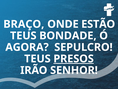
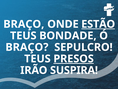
ESTÃO underline: none -> present (98, 24)
AGORA: AGORA -> BRAÇO (27, 47)
SENHOR: SENHOR -> SUSPIRA (74, 70)
